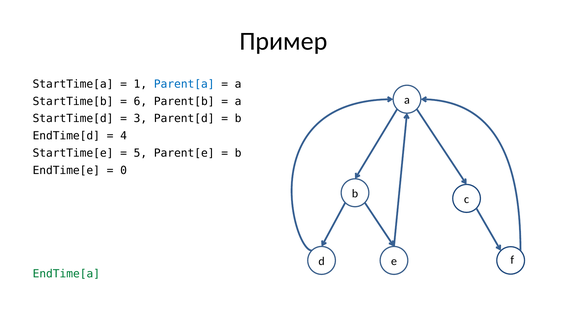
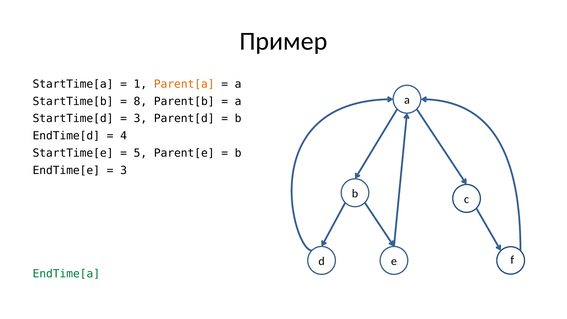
Parent[a colour: blue -> orange (184, 84)
6: 6 -> 8 (140, 101)
0: 0 -> 3 (124, 170)
